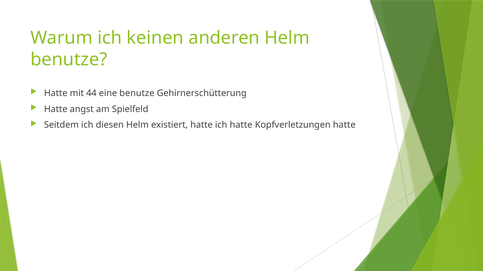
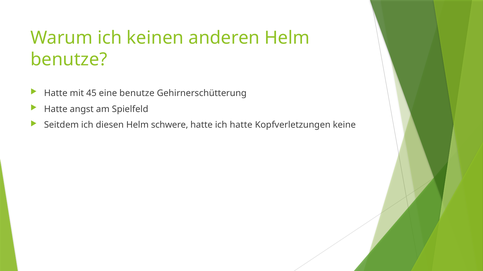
44: 44 -> 45 (91, 93)
existiert: existiert -> schwere (170, 125)
Kopfverletzungen hatte: hatte -> keine (344, 125)
